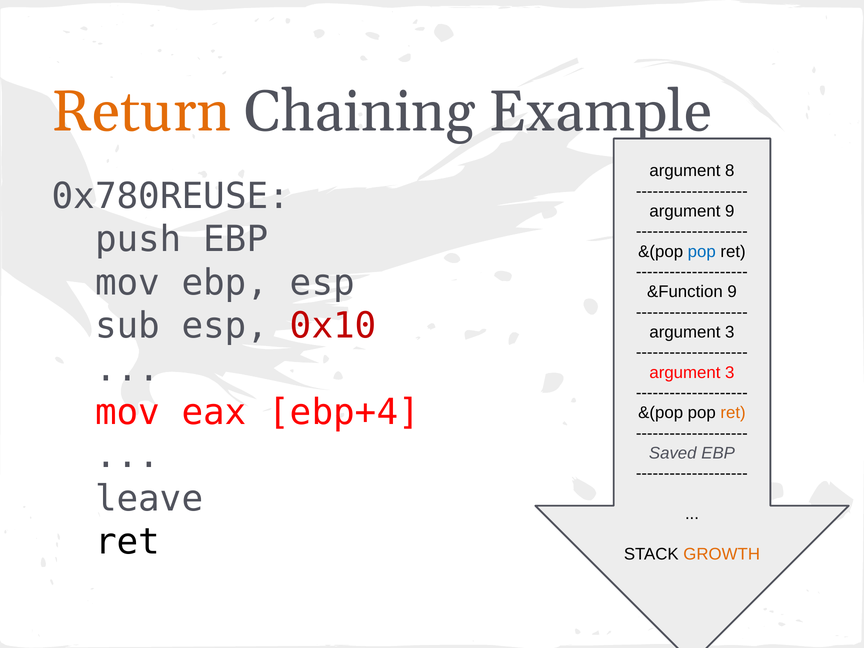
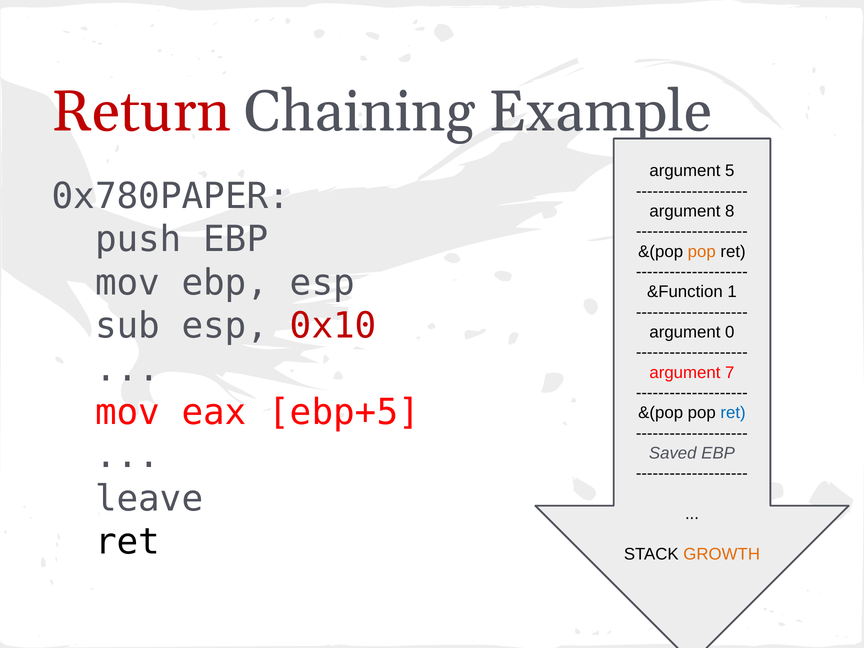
Return colour: orange -> red (141, 112)
8: 8 -> 5 (730, 171)
0x780REUSE: 0x780REUSE -> 0x780PAPER (171, 196)
argument 9: 9 -> 8 (730, 211)
pop colour: blue -> orange (702, 252)
&Function 9: 9 -> 1 (732, 292)
3: 3 -> 0 (730, 332)
3: 3 -> 7 (730, 373)
ebp+4: ebp+4 -> ebp+5 (344, 412)
ret colour: orange -> blue (733, 413)
